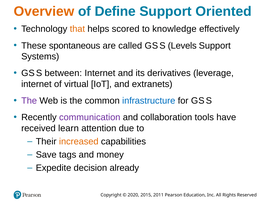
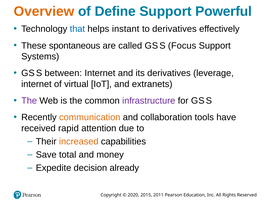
Oriented: Oriented -> Powerful (224, 11)
that colour: orange -> blue (77, 29)
scored: scored -> instant (126, 29)
to knowledge: knowledge -> derivatives (174, 29)
Levels: Levels -> Focus (182, 46)
infrastructure colour: blue -> purple (149, 101)
communication colour: purple -> orange (90, 117)
learn: learn -> rapid (68, 128)
tags: tags -> total (68, 155)
